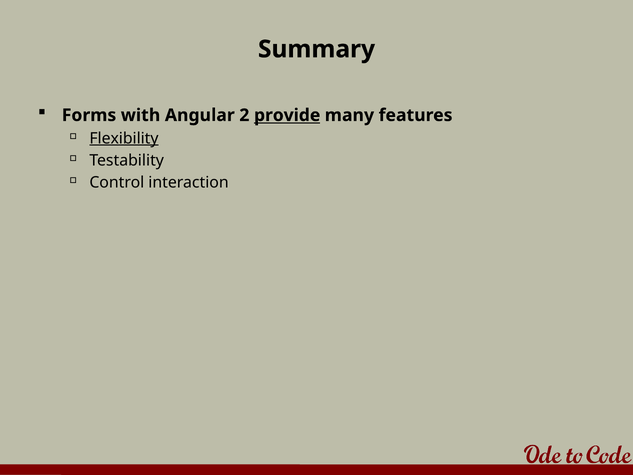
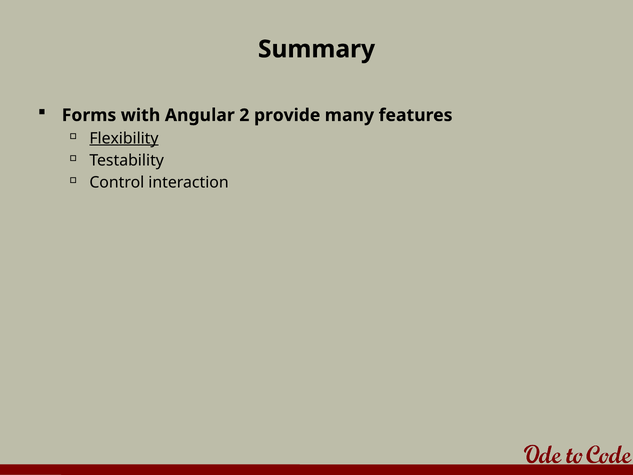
provide underline: present -> none (287, 115)
